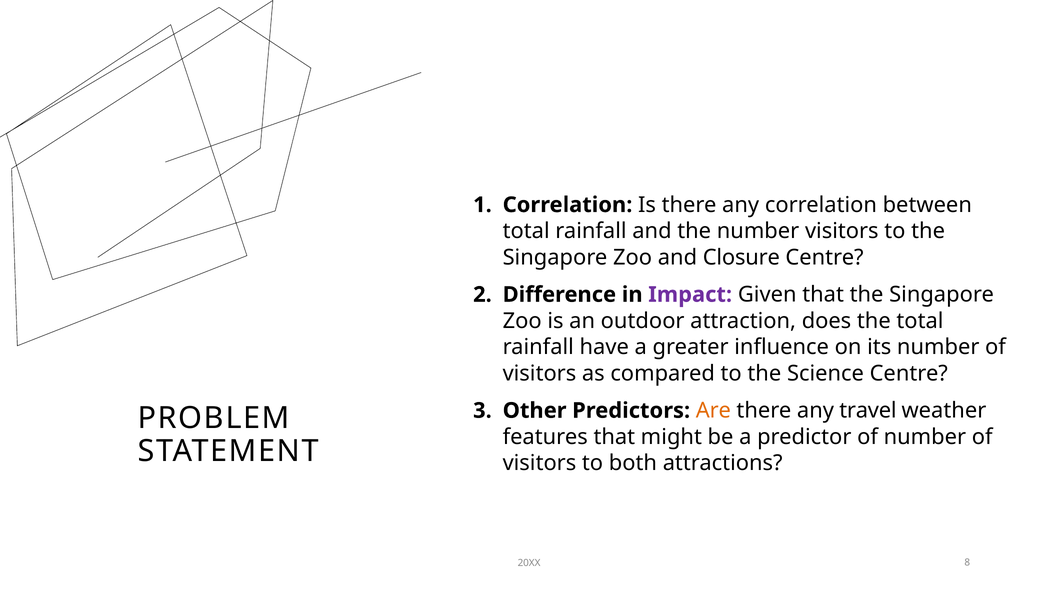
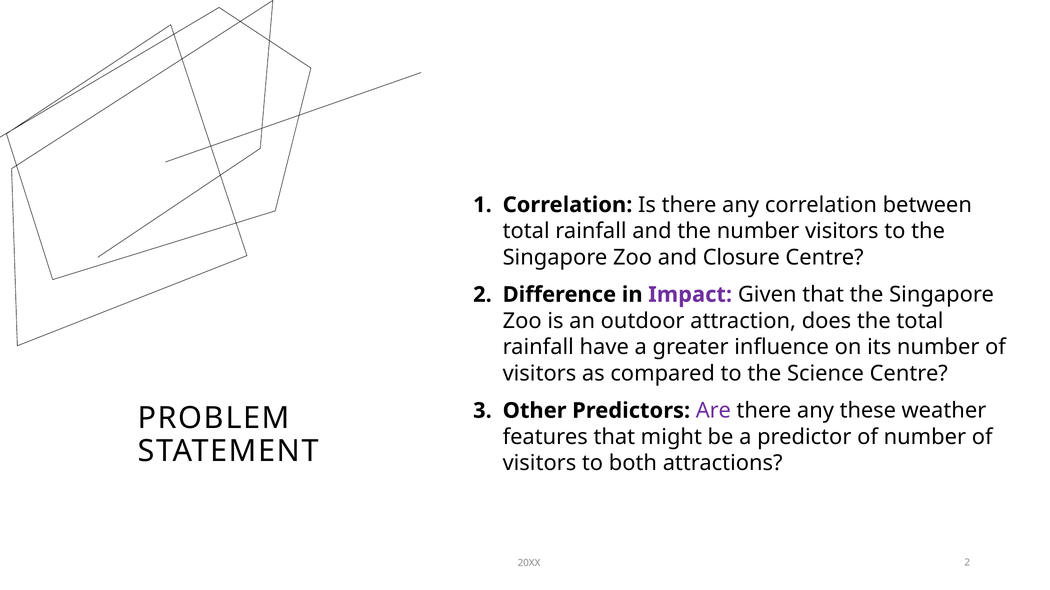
Are colour: orange -> purple (713, 411)
travel: travel -> these (868, 411)
20XX 8: 8 -> 2 (967, 563)
